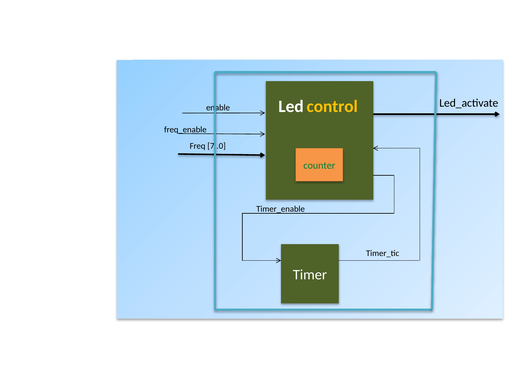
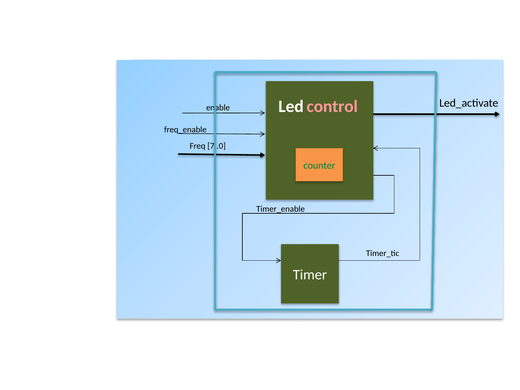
control colour: yellow -> pink (332, 106)
